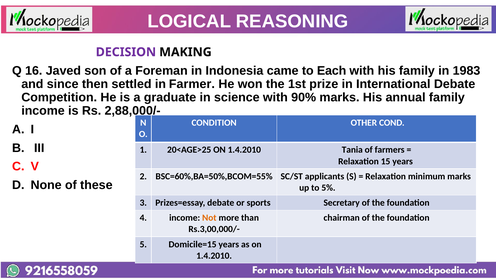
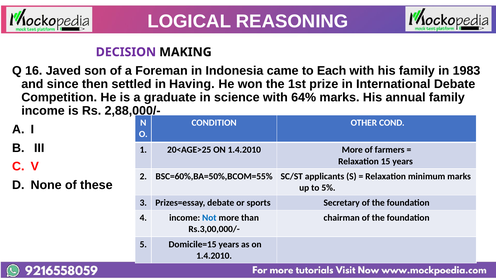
Farmer: Farmer -> Having (192, 84)
90%: 90% -> 64% (304, 97)
1.4.2010 Tania: Tania -> More (352, 150)
Not colour: orange -> blue (209, 218)
